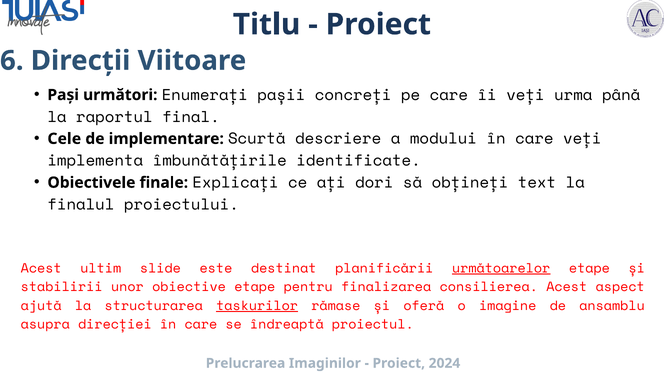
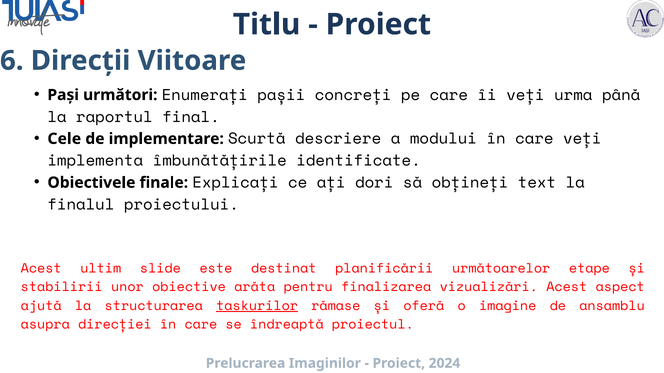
următoarelor underline: present -> none (501, 269)
obiective etape: etape -> arăta (255, 287)
consilierea: consilierea -> vizualizări (489, 287)
